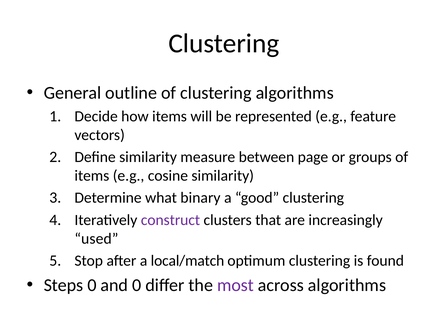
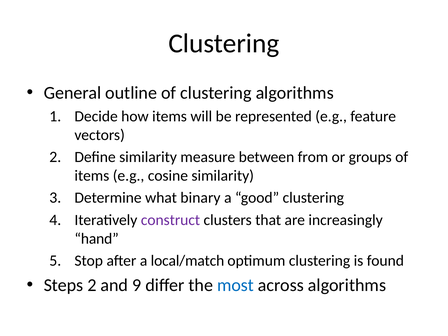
page: page -> from (313, 157)
used: used -> hand (97, 239)
Steps 0: 0 -> 2 (92, 285)
and 0: 0 -> 9 (137, 285)
most colour: purple -> blue (235, 285)
